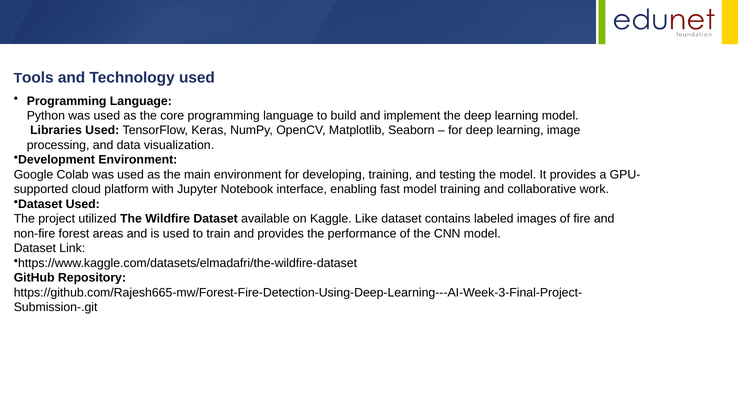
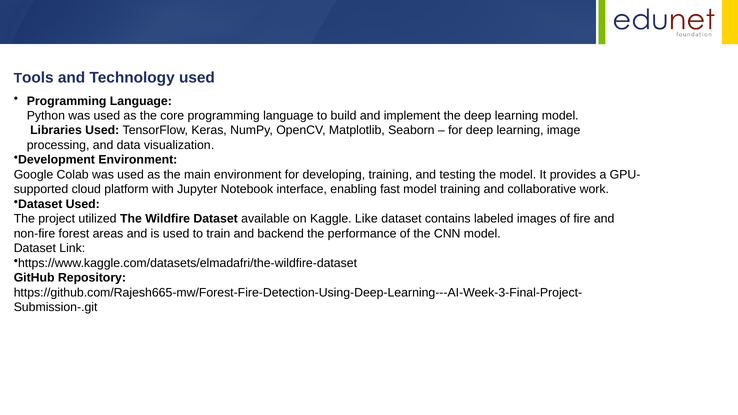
and provides: provides -> backend (281, 234)
